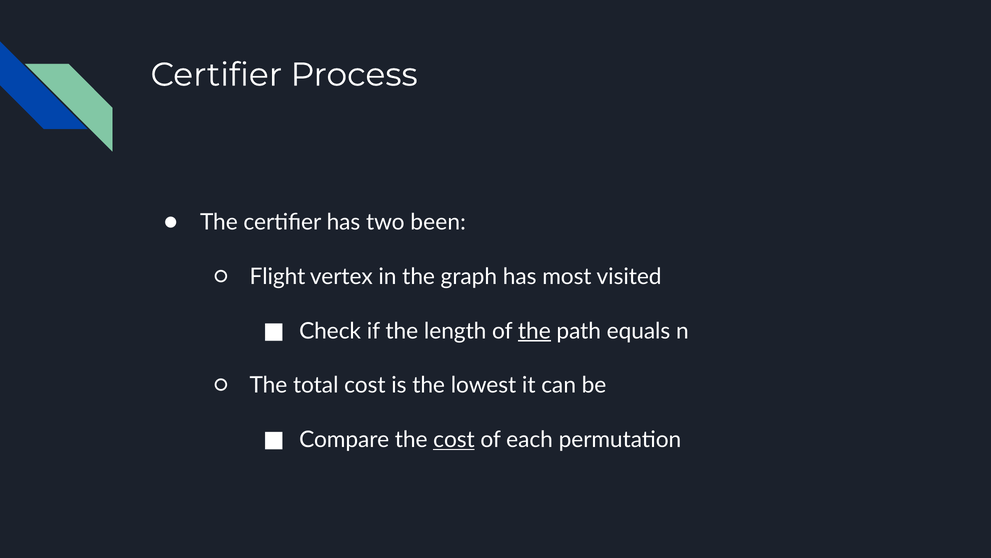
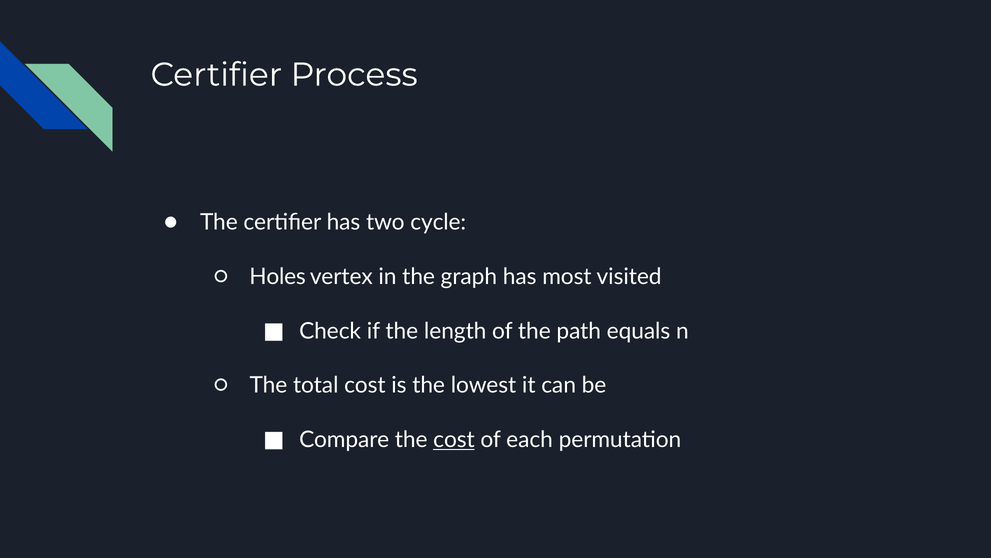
been: been -> cycle (438, 222)
Flight: Flight -> Holes (278, 276)
the underline: present -> none (534, 331)
